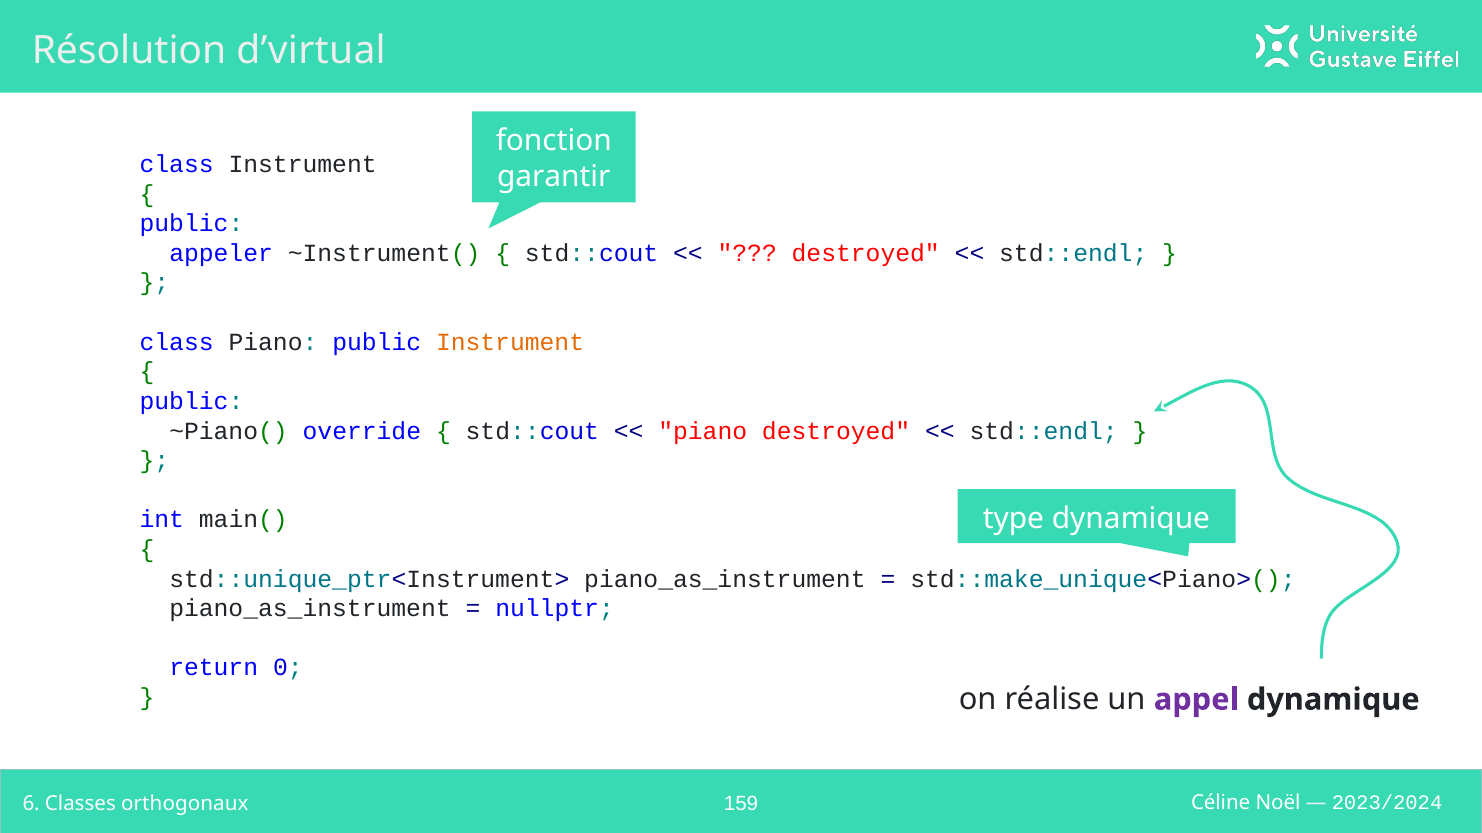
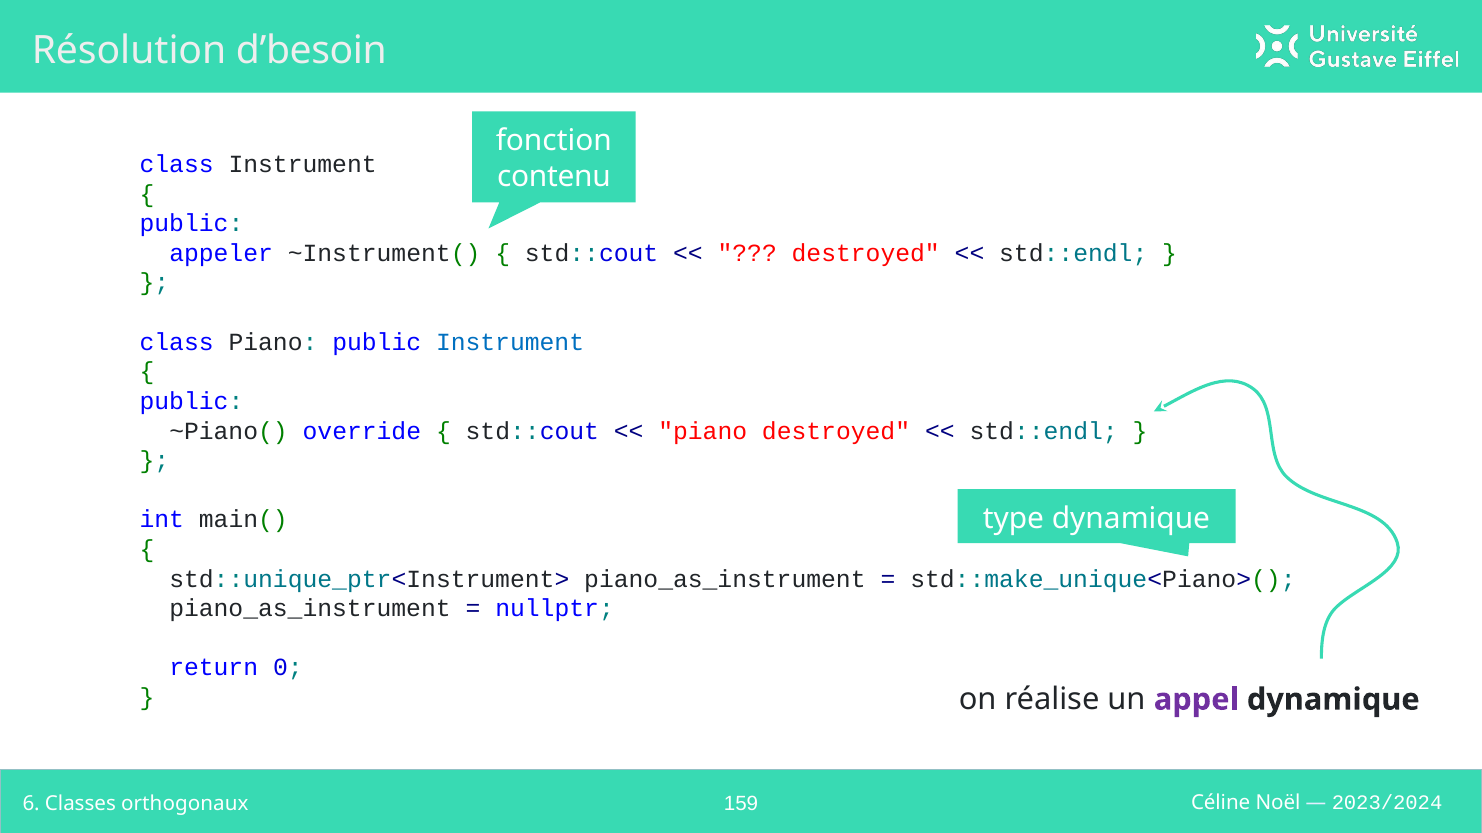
d’virtual: d’virtual -> d’besoin (311, 50)
garantir: garantir -> contenu (554, 177)
Instrument colour: orange -> blue (510, 342)
